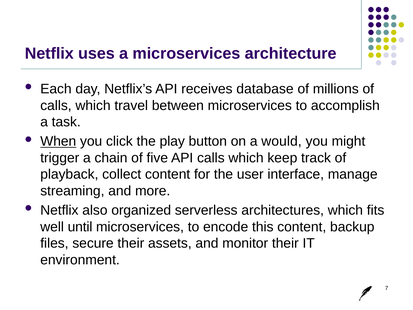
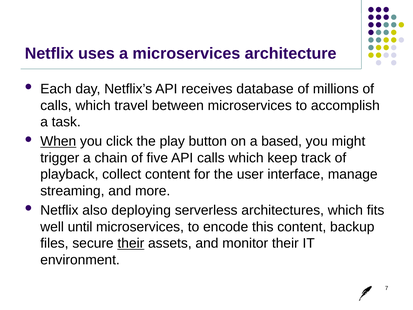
would: would -> based (282, 141)
organized: organized -> deploying (141, 210)
their underline: none -> present (131, 243)
